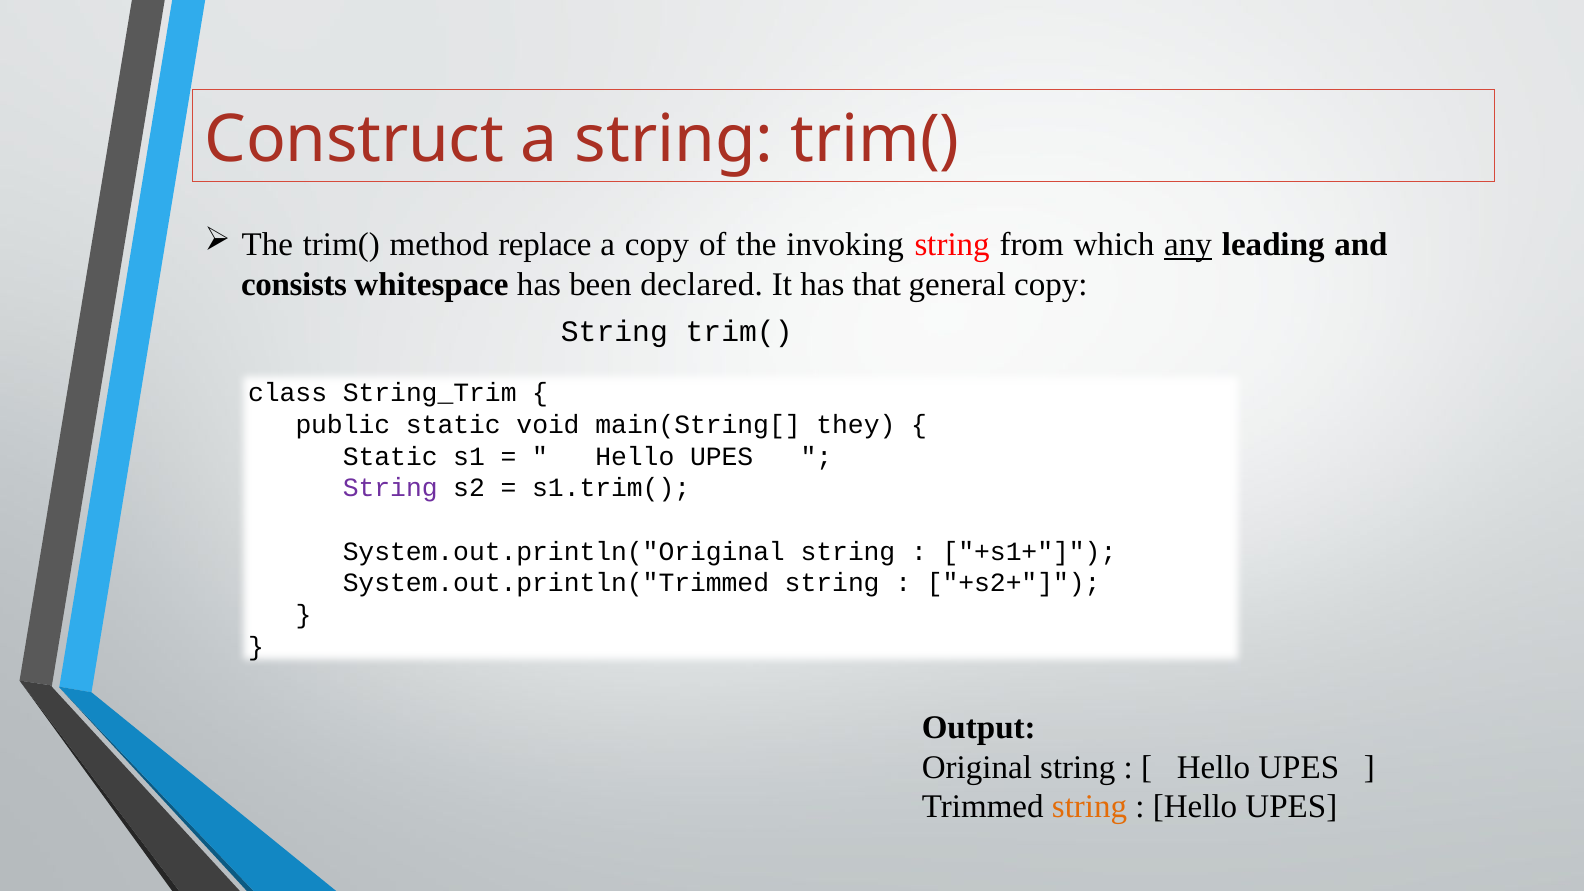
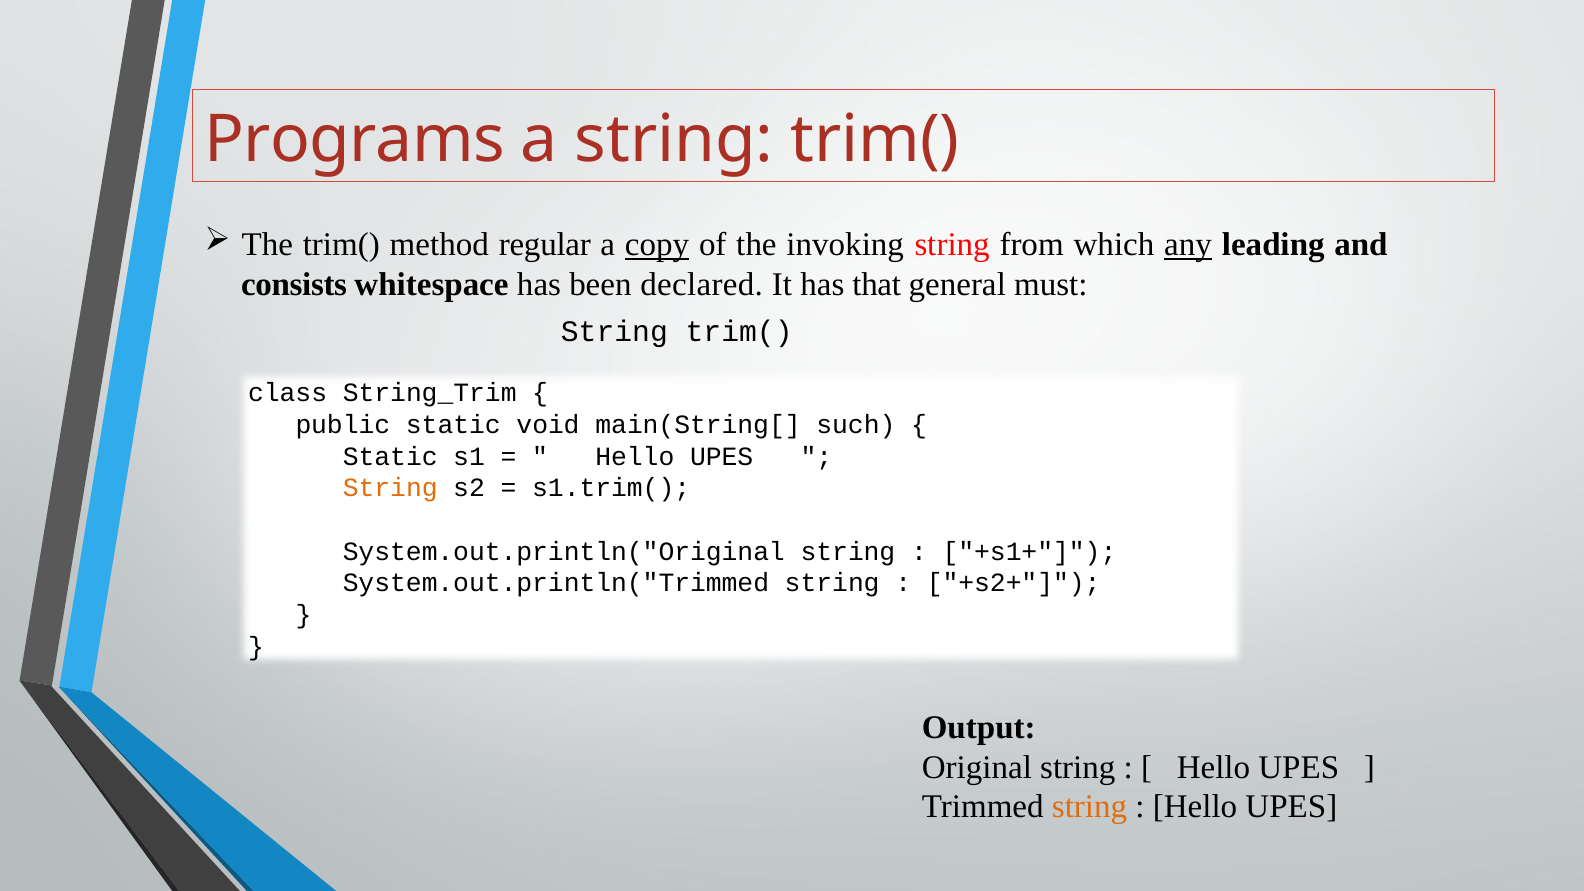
Construct: Construct -> Programs (355, 140)
replace: replace -> regular (545, 245)
copy underline: none -> present (657, 245)
general copy: copy -> must (1051, 285)
they: they -> such (856, 425)
String colour: purple -> orange (390, 488)
